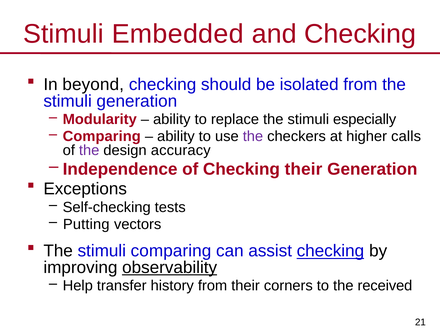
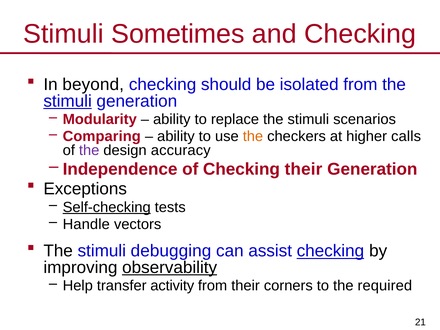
Embedded: Embedded -> Sometimes (178, 34)
stimuli underline: none -> present (68, 101)
especially: especially -> scenarios (365, 119)
the colour: purple -> orange (253, 136)
Self-checking underline: none -> present (107, 207)
Putting: Putting -> Handle (86, 224)
stimuli comparing: comparing -> debugging (171, 251)
history: history -> activity (172, 286)
received: received -> required (385, 286)
